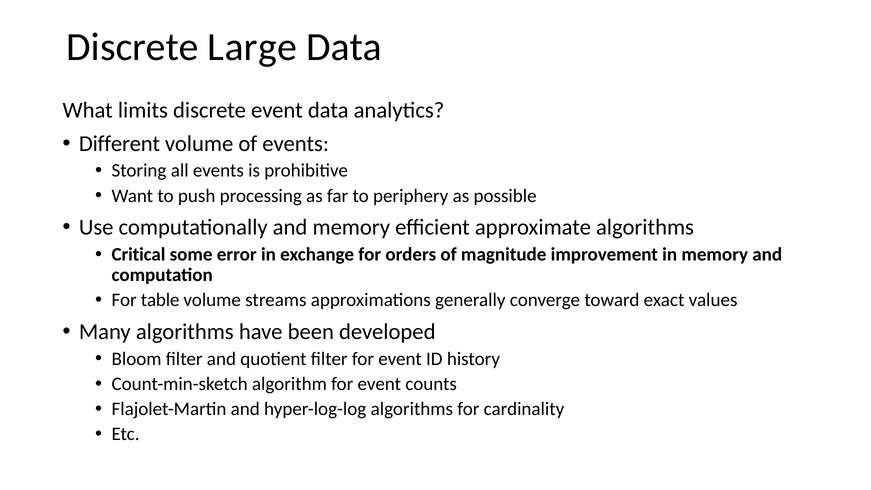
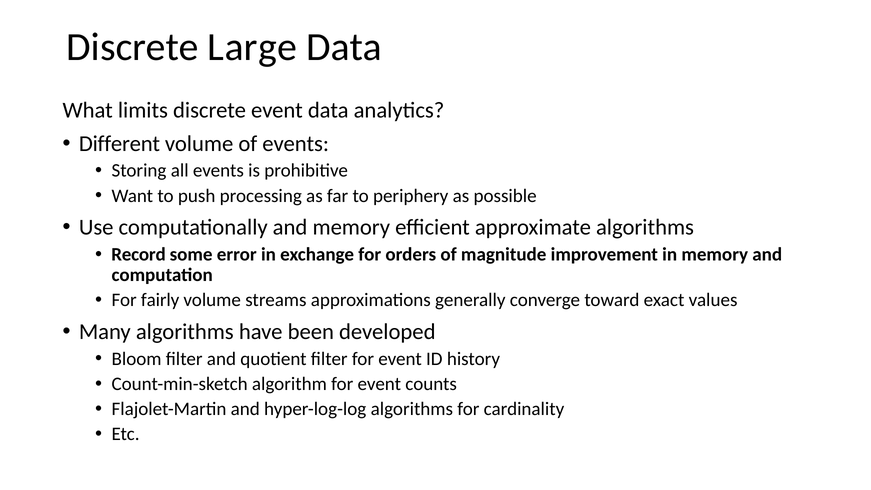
Critical: Critical -> Record (139, 254)
table: table -> fairly (160, 300)
